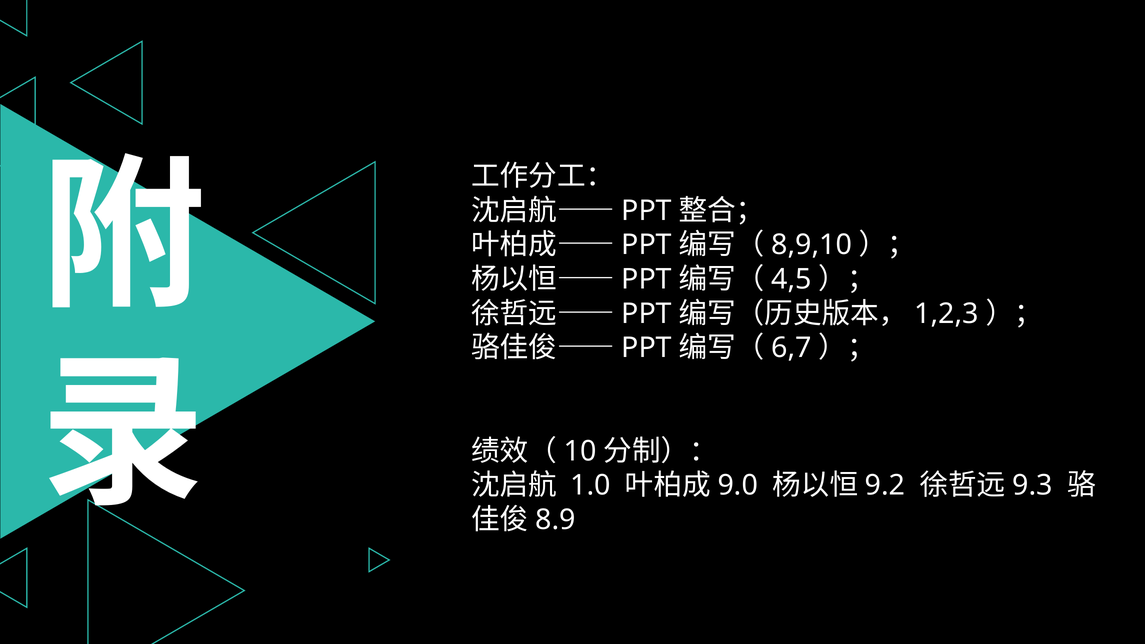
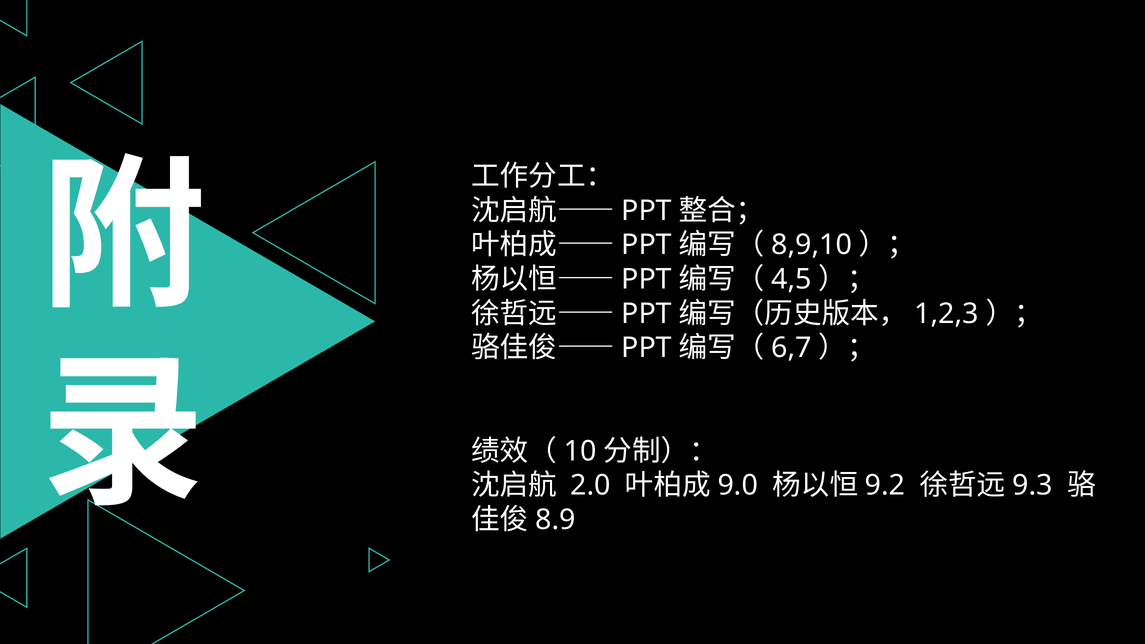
1.0: 1.0 -> 2.0 (590, 485)
